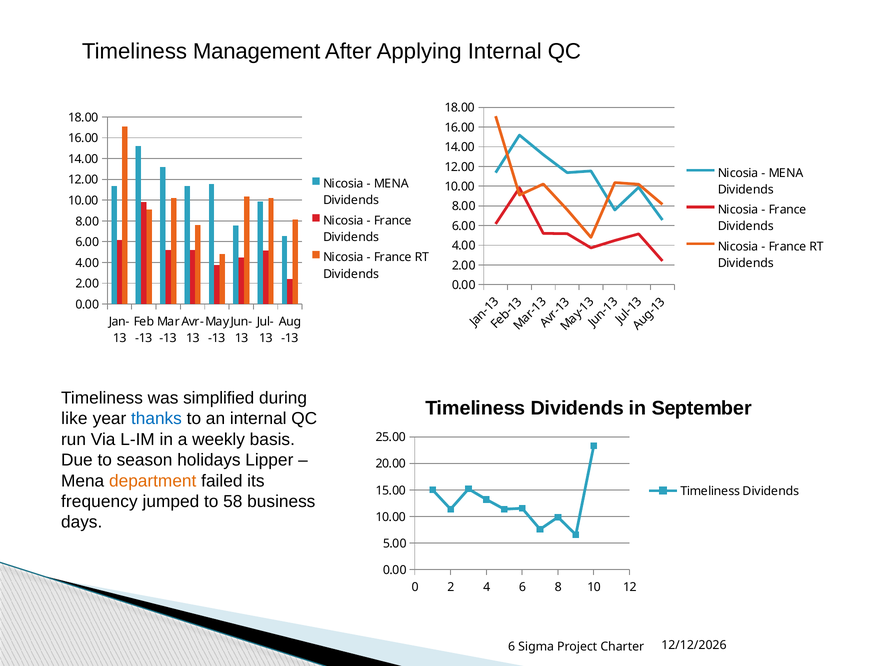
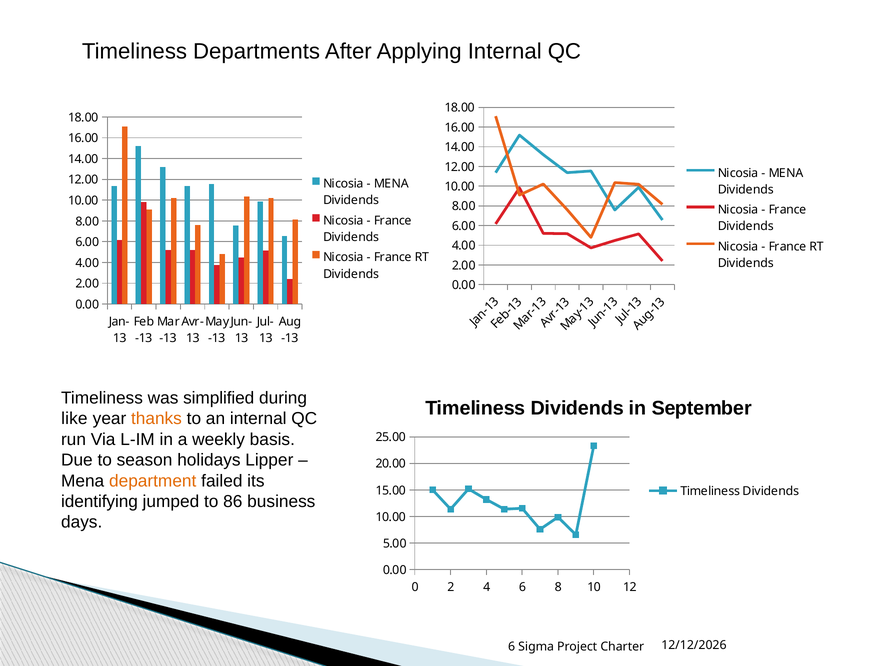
Management: Management -> Departments (257, 51)
thanks colour: blue -> orange (156, 418)
frequency: frequency -> identifying (99, 501)
58: 58 -> 86 (233, 501)
